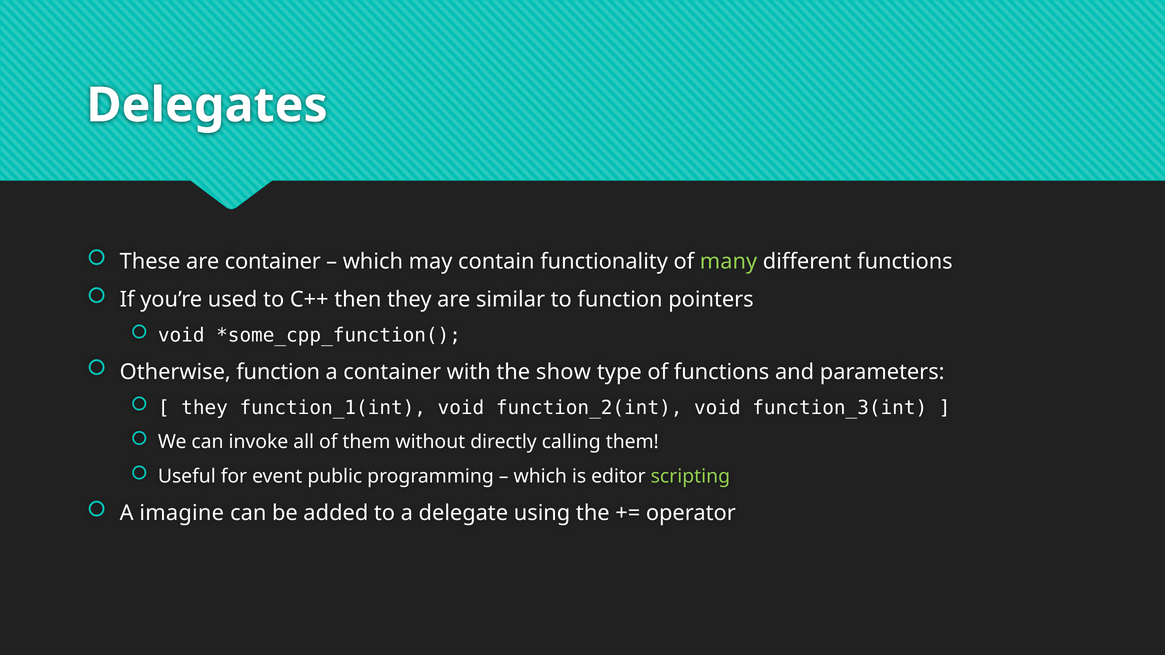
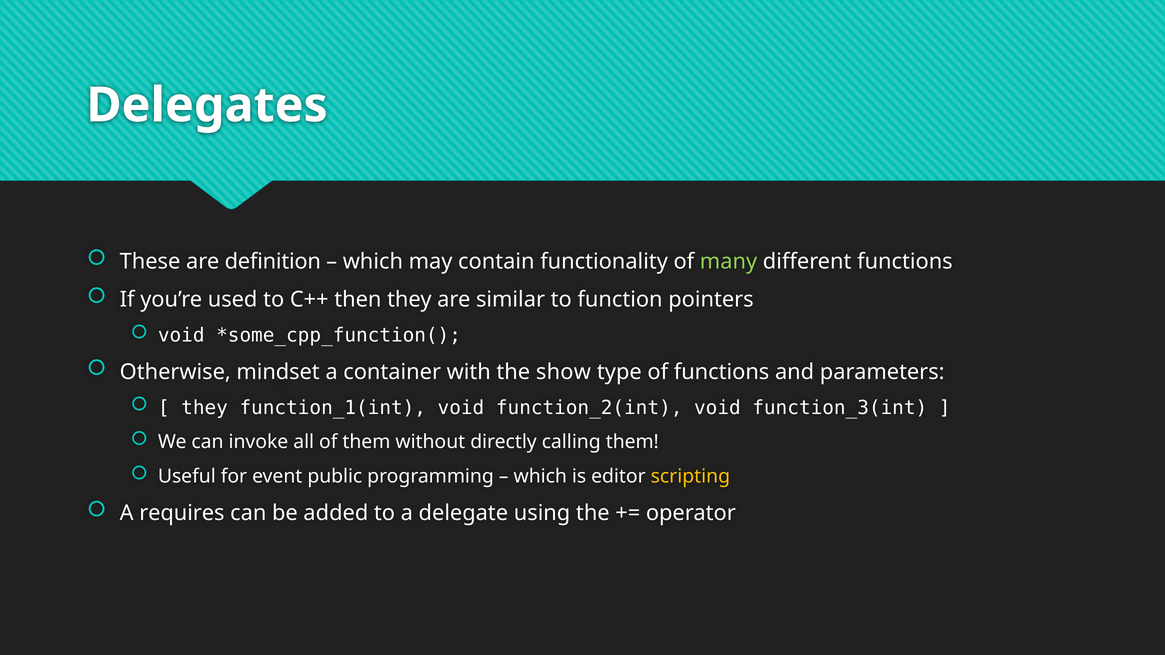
are container: container -> definition (273, 262)
Otherwise function: function -> mindset (278, 372)
scripting colour: light green -> yellow (690, 477)
imagine: imagine -> requires (182, 513)
